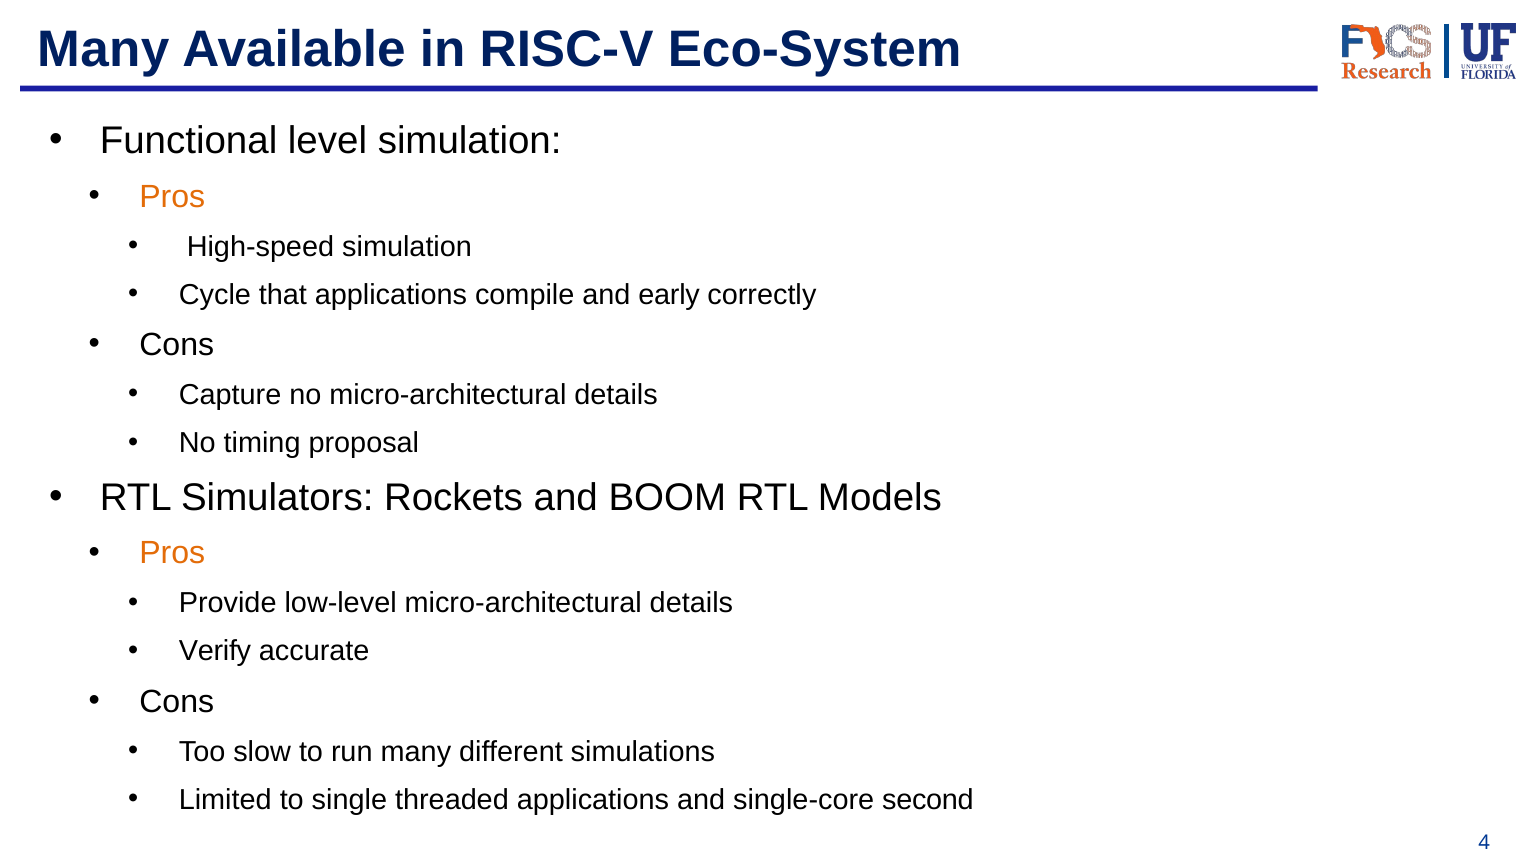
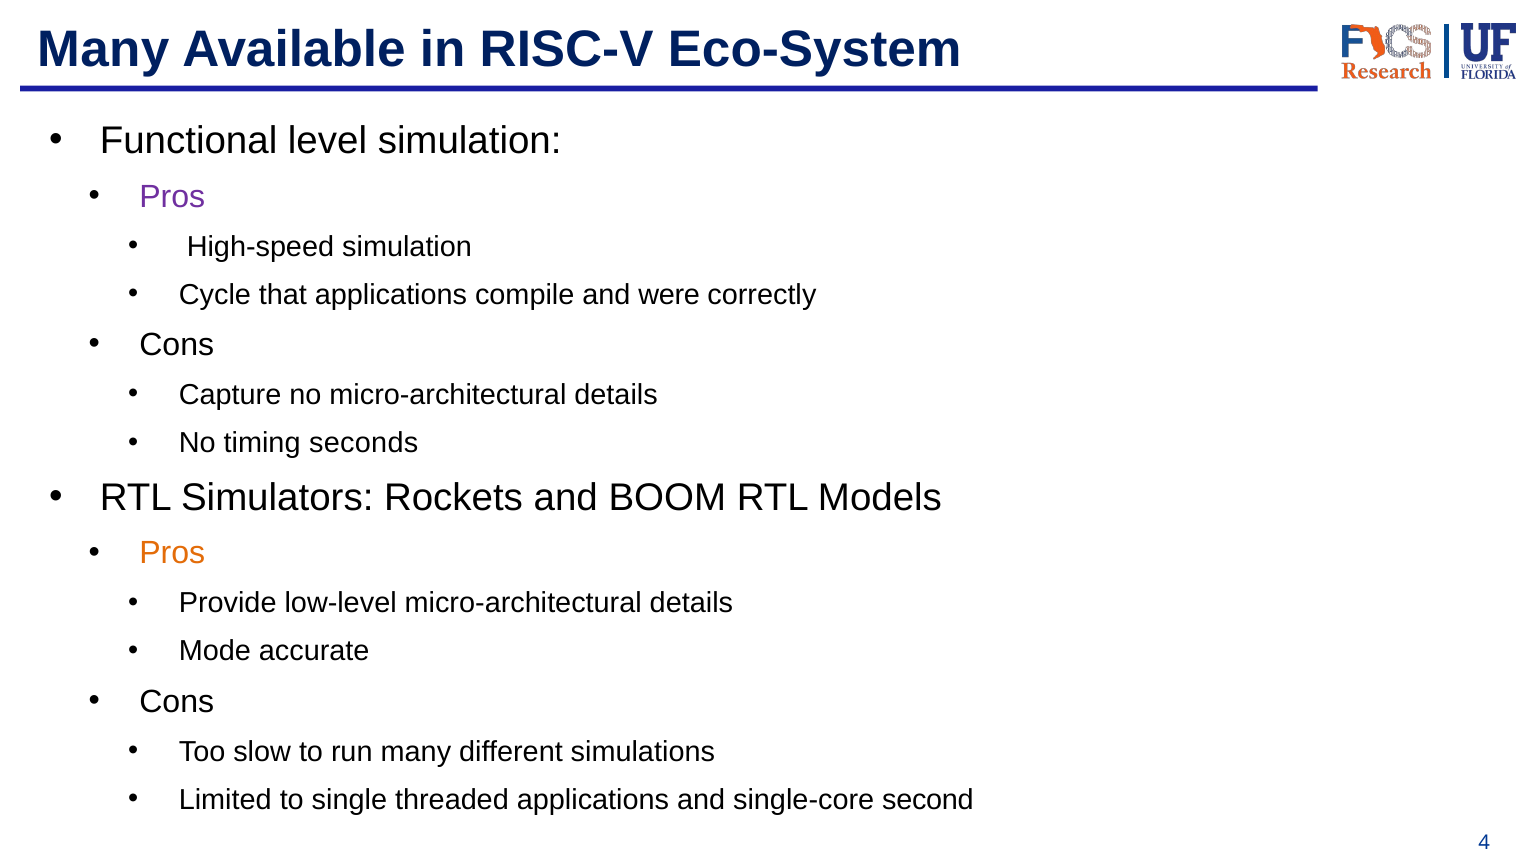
Pros colour: orange -> purple (172, 197)
early: early -> were (669, 295)
proposal: proposal -> seconds (364, 443)
Verify: Verify -> Mode (215, 651)
